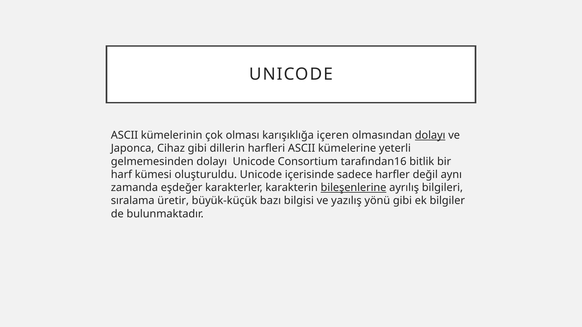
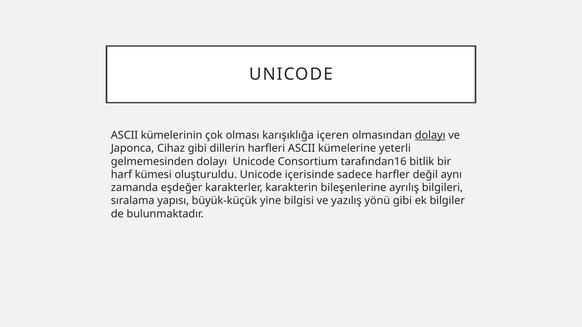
bileşenlerine underline: present -> none (354, 188)
üretir: üretir -> yapısı (173, 201)
bazı: bazı -> yine (271, 201)
